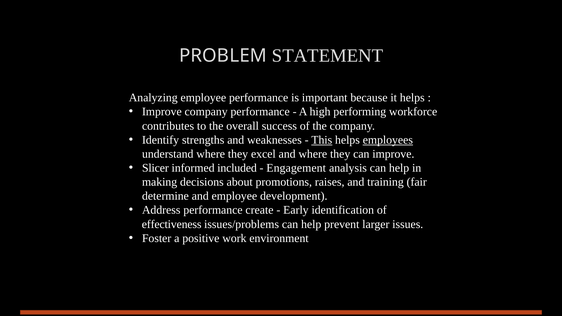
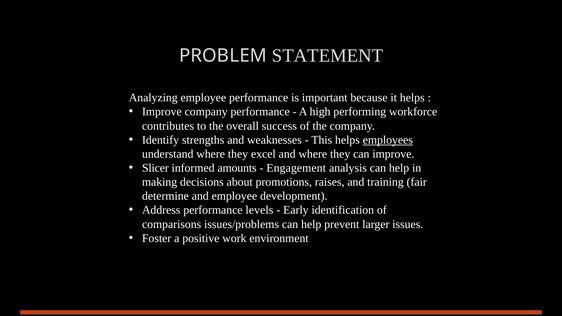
This underline: present -> none (322, 140)
included: included -> amounts (237, 168)
create: create -> levels (259, 210)
effectiveness: effectiveness -> comparisons (172, 224)
